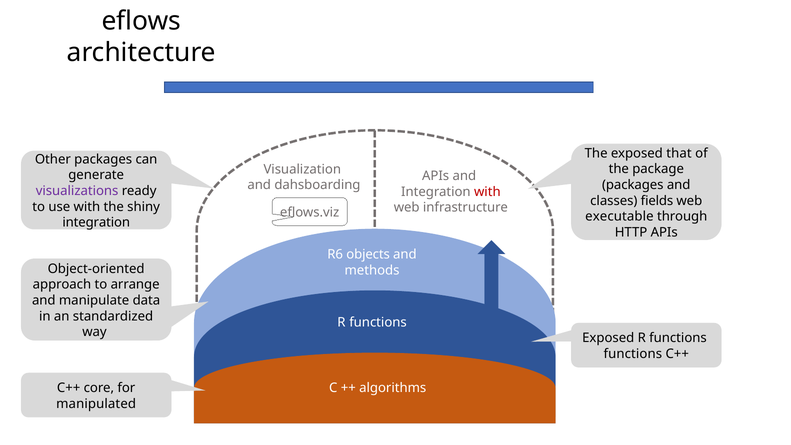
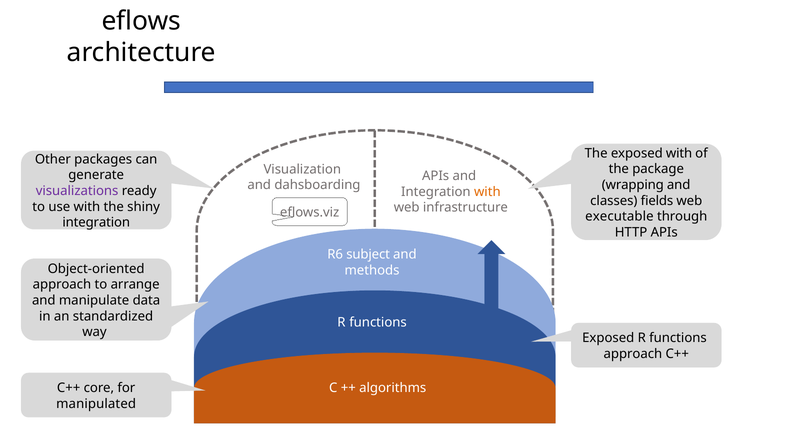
exposed that: that -> with (679, 153)
packages: packages -> wrapping (633, 185)
with colour: red -> orange (487, 192)
objects: objects -> subject (368, 255)
functions: functions -> approach (633, 354)
